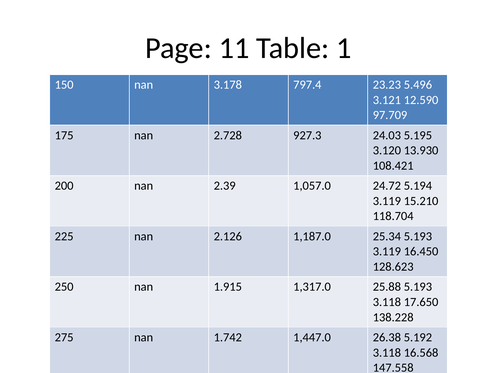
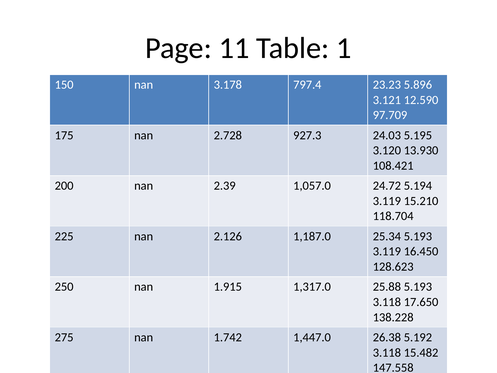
5.496: 5.496 -> 5.896 (418, 85)
16.568: 16.568 -> 15.482 (421, 352)
